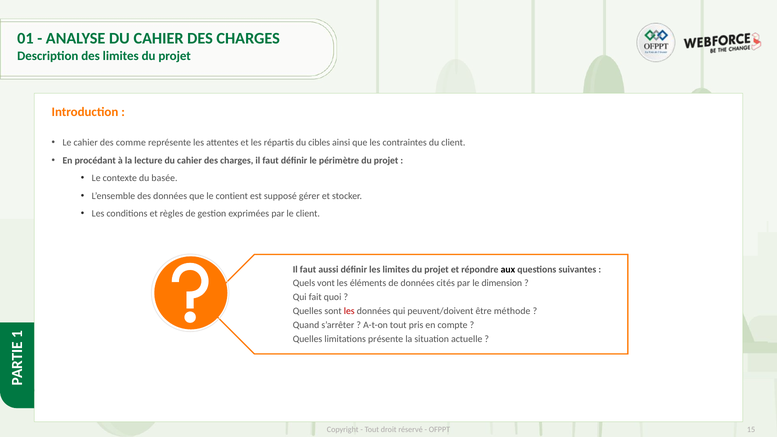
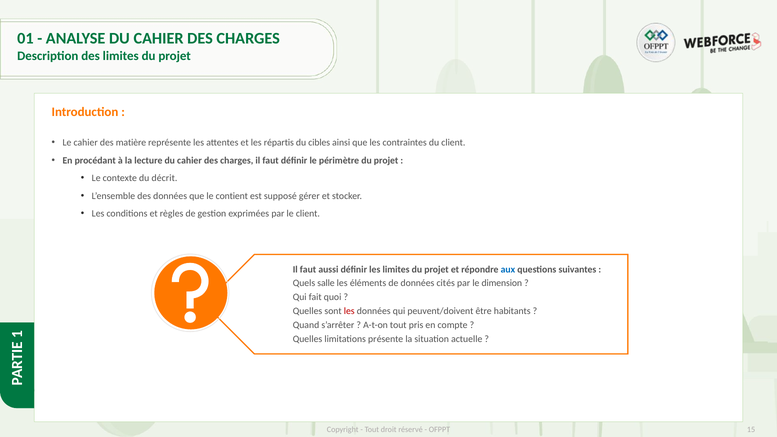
comme: comme -> matière (131, 143)
basée: basée -> décrit (165, 178)
aux colour: black -> blue (508, 269)
vont: vont -> salle (326, 283)
méthode: méthode -> habitants (512, 311)
